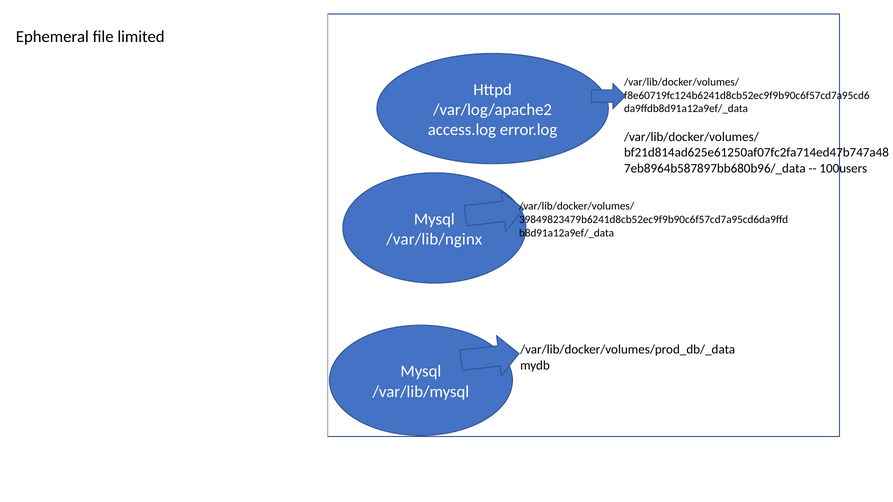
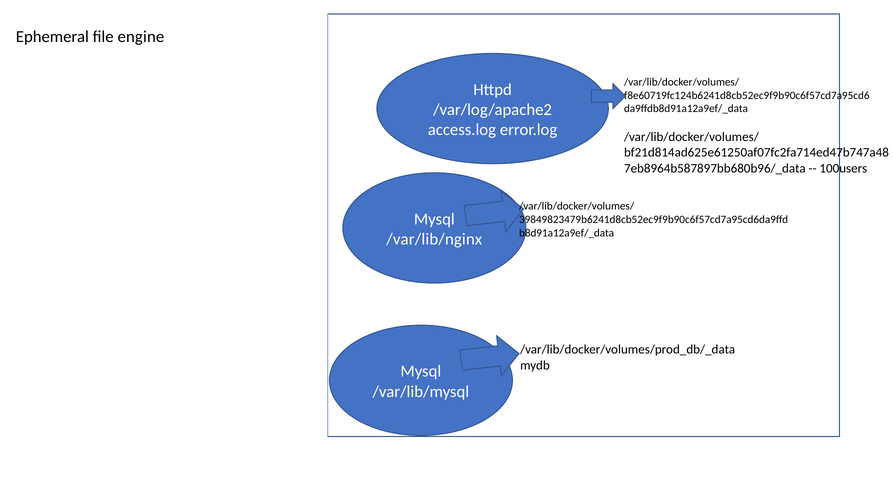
limited: limited -> engine (141, 37)
